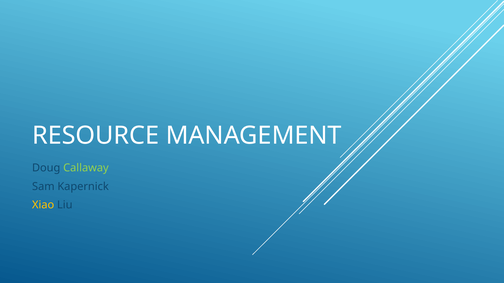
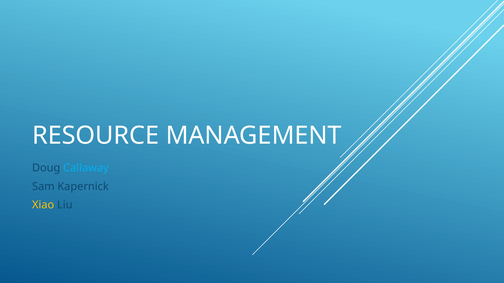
Callaway colour: light green -> light blue (86, 168)
